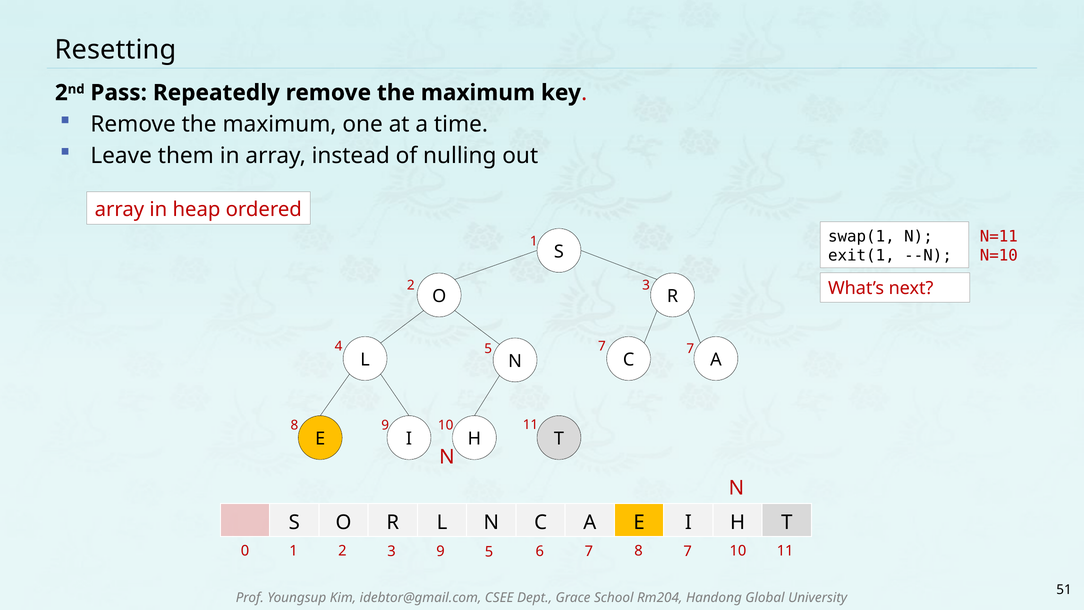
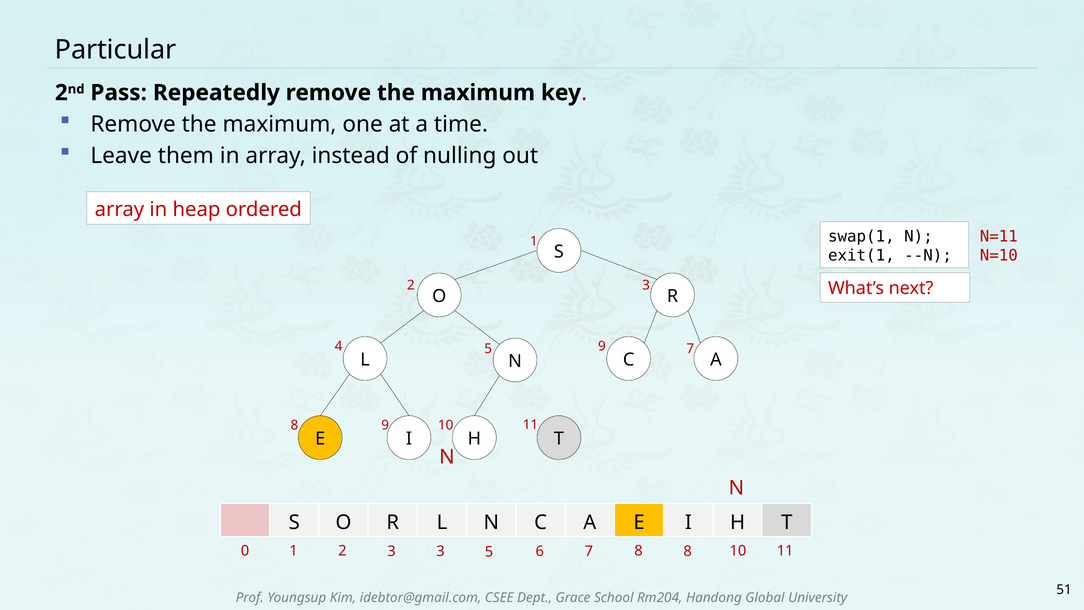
Resetting: Resetting -> Particular (116, 50)
5 7: 7 -> 9 (602, 346)
3 9: 9 -> 3 (440, 551)
8 7: 7 -> 8 (688, 551)
